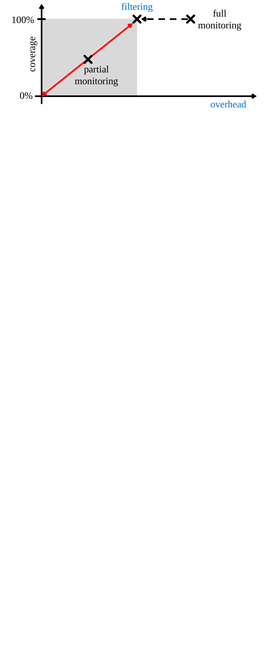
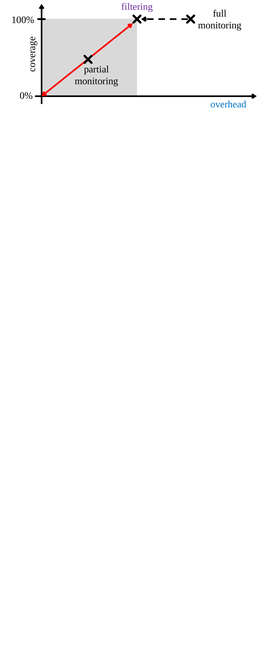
filtering colour: blue -> purple (137, 7)
